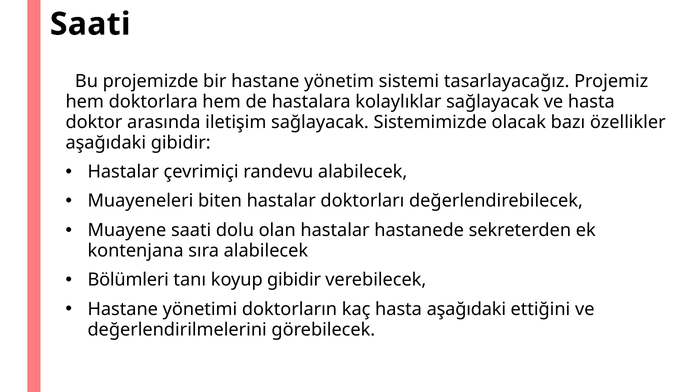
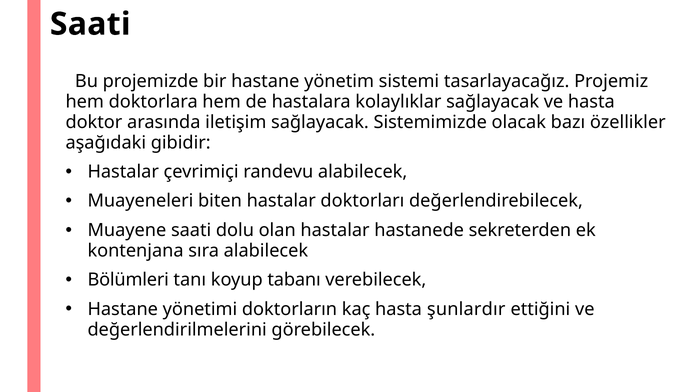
koyup gibidir: gibidir -> tabanı (294, 280)
hasta aşağıdaki: aşağıdaki -> şunlardır (466, 310)
